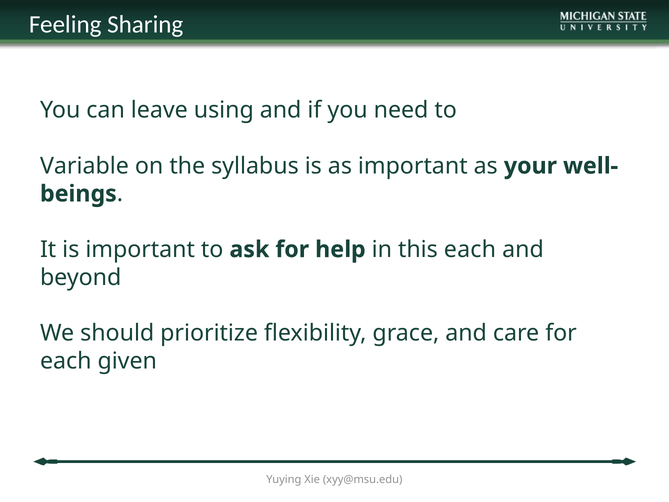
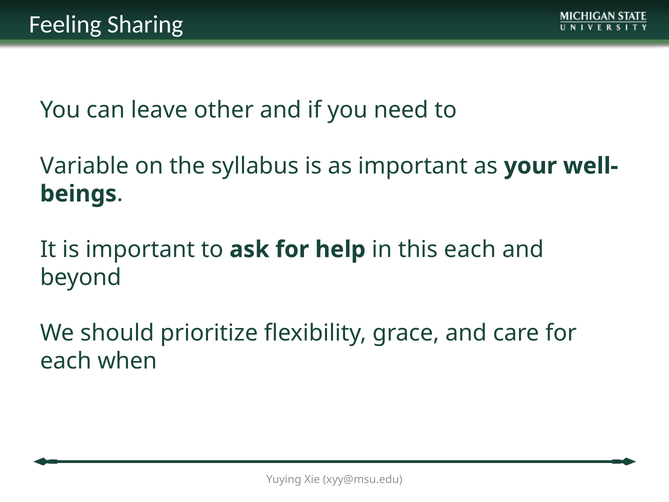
using: using -> other (224, 110)
given: given -> when (127, 361)
